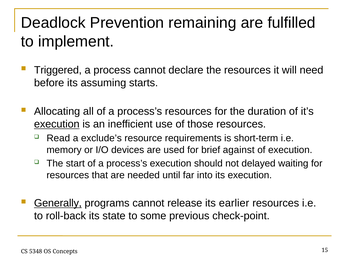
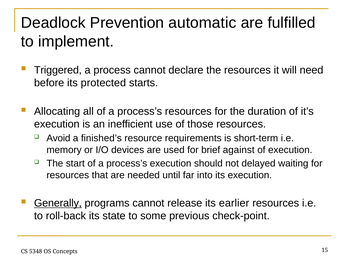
remaining: remaining -> automatic (202, 23)
assuming: assuming -> protected (103, 83)
execution underline: present -> none (57, 124)
Read: Read -> Avoid (58, 138)
exclude’s: exclude’s -> finished’s (101, 138)
